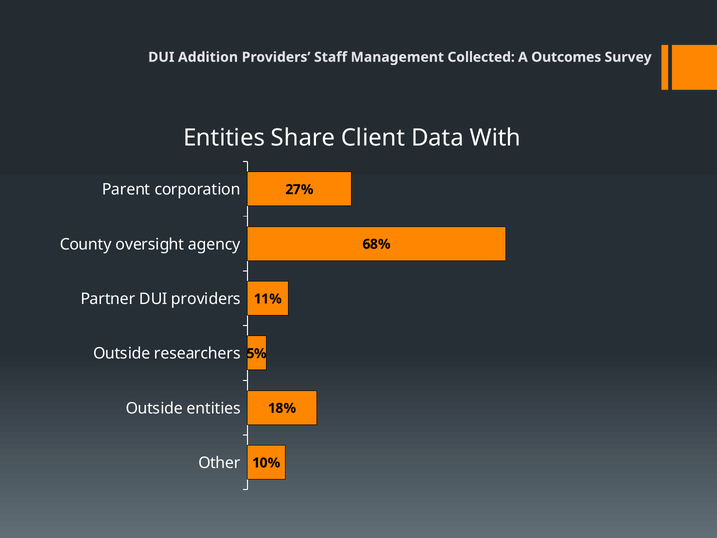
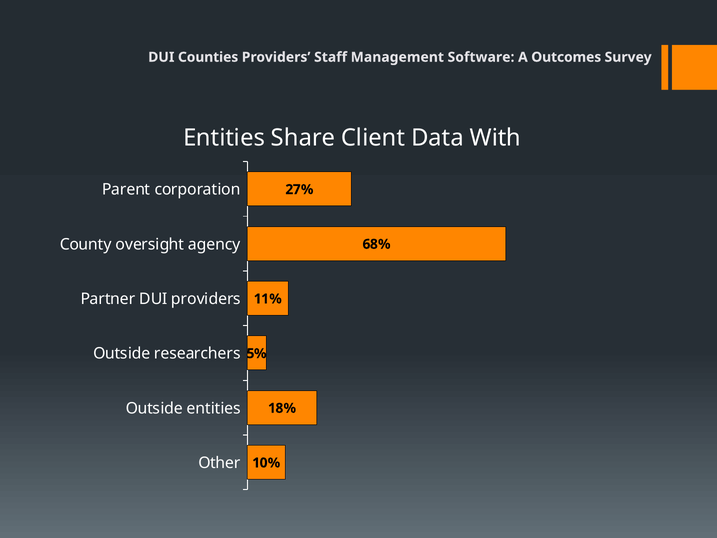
Addition: Addition -> Counties (208, 57)
Collected: Collected -> Software (481, 57)
